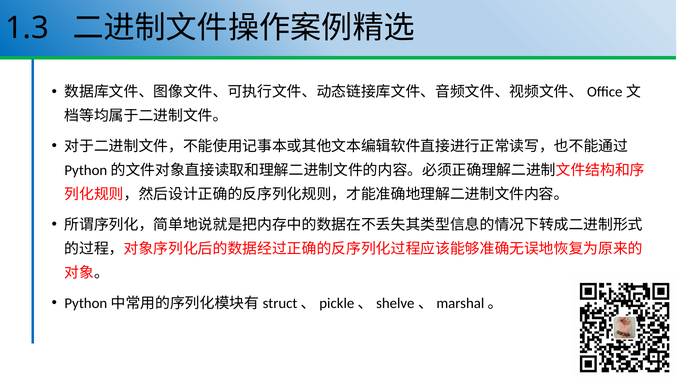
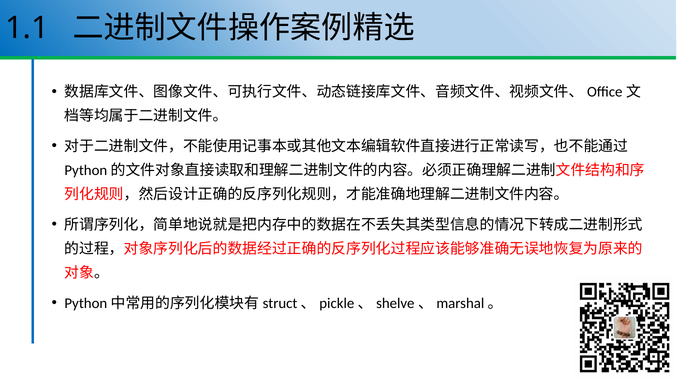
1.3: 1.3 -> 1.1 (27, 28)
